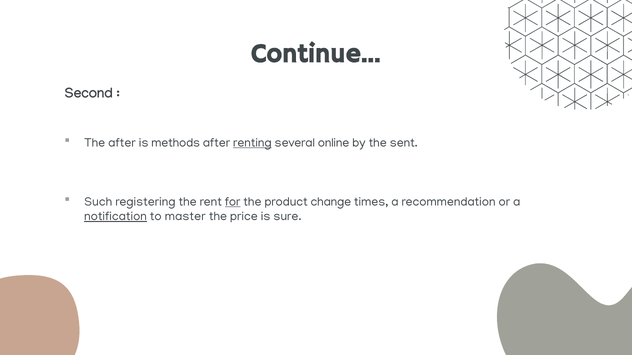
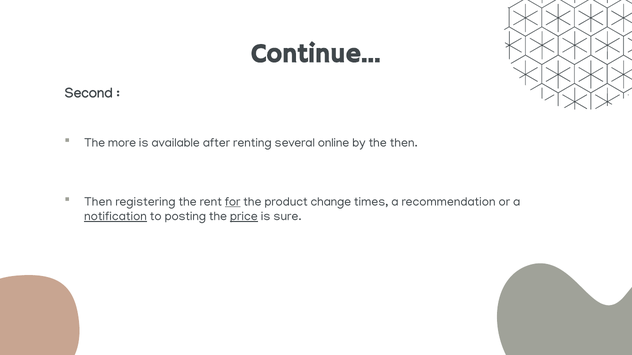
The after: after -> more (122, 143)
methods: methods -> available (176, 143)
renting underline: present -> none (252, 143)
the sent: sent -> then (404, 143)
Such: Such -> Then (98, 202)
master: master -> posting (185, 217)
price underline: none -> present (244, 217)
